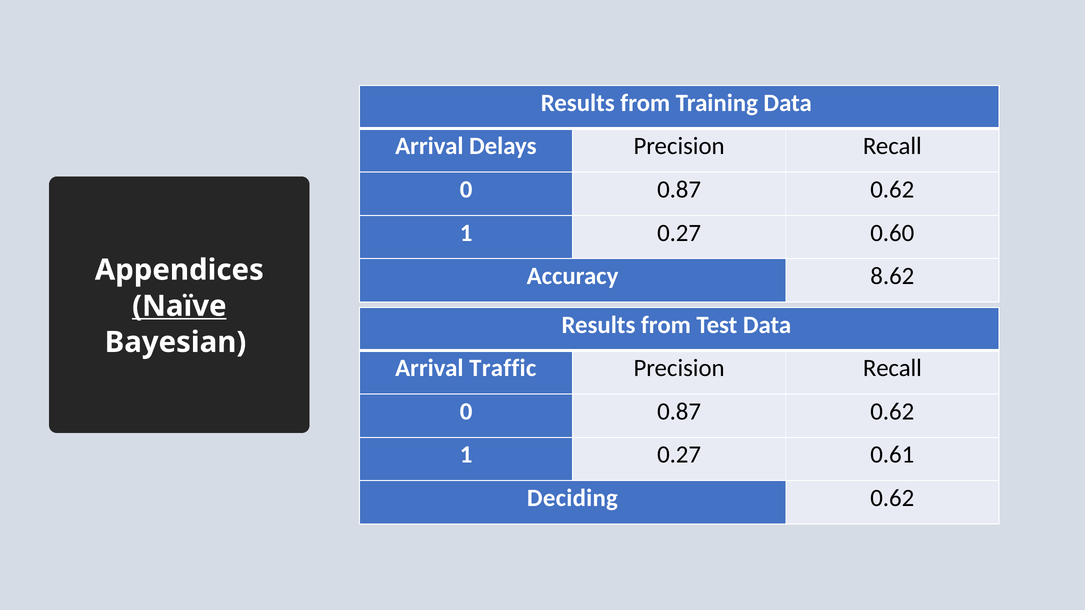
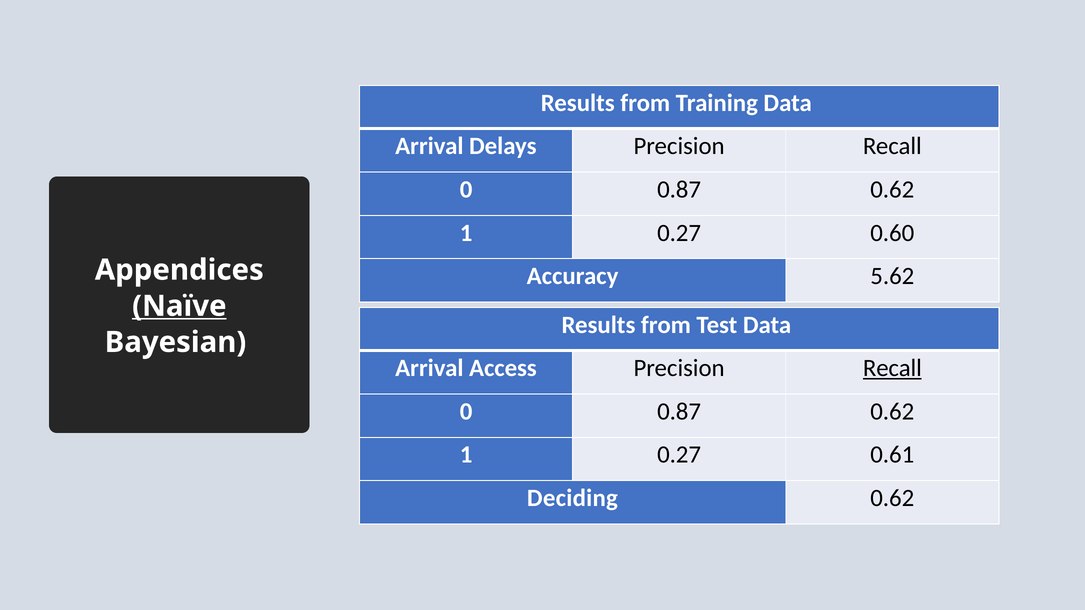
8.62: 8.62 -> 5.62 (892, 276)
Traffic: Traffic -> Access (503, 368)
Recall underline: none -> present (892, 368)
